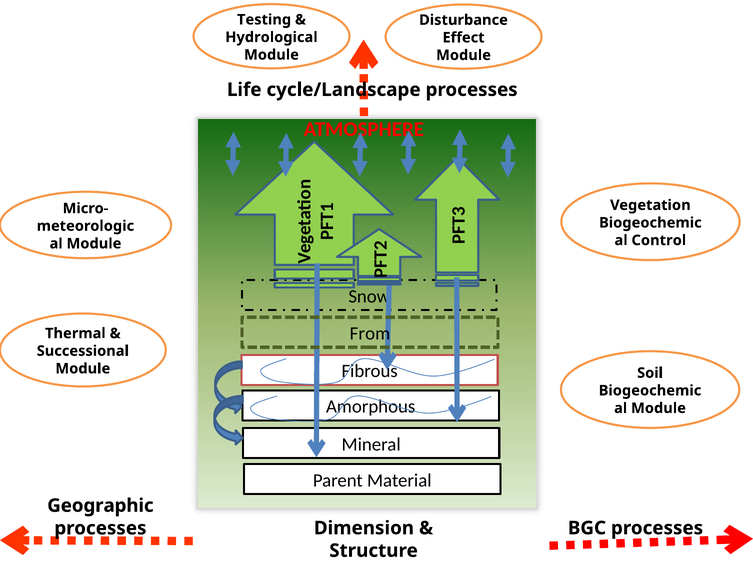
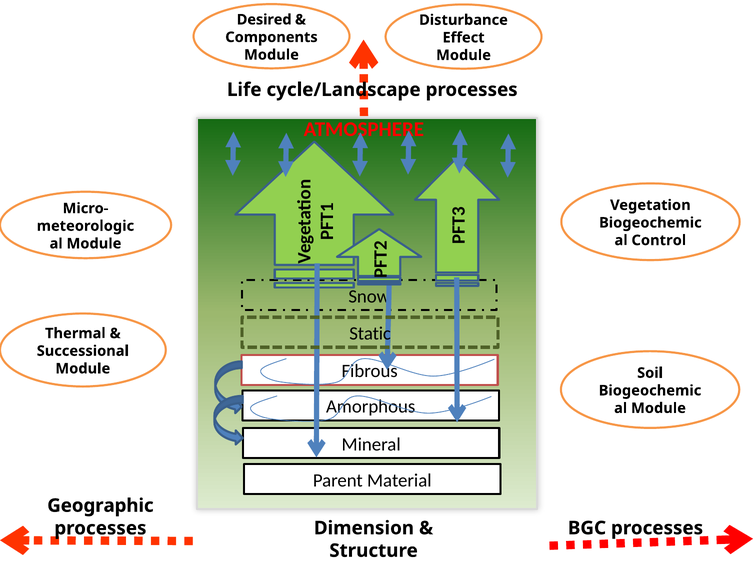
Testing: Testing -> Desired (264, 20)
Hydrological: Hydrological -> Components (271, 37)
From: From -> Static (370, 333)
